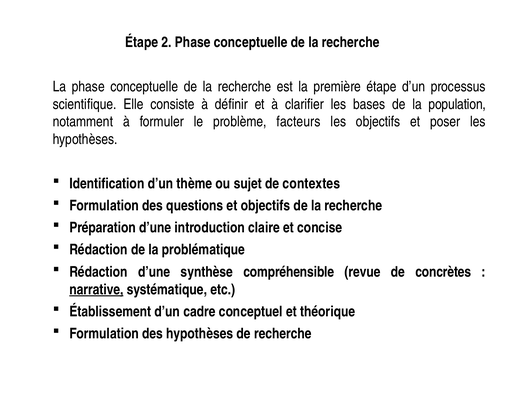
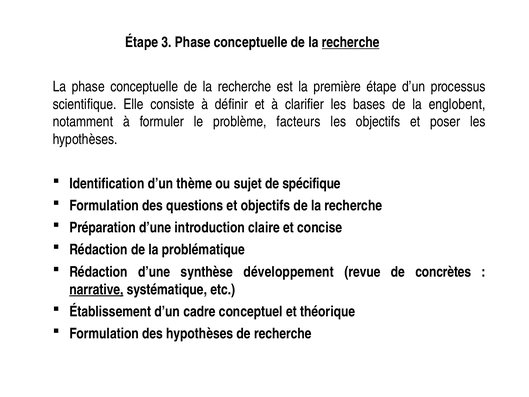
2: 2 -> 3 (166, 42)
recherche underline: none -> present (351, 42)
population: population -> englobent (457, 104)
contextes: contextes -> spécifique (312, 183)
compréhensible: compréhensible -> développement (289, 272)
